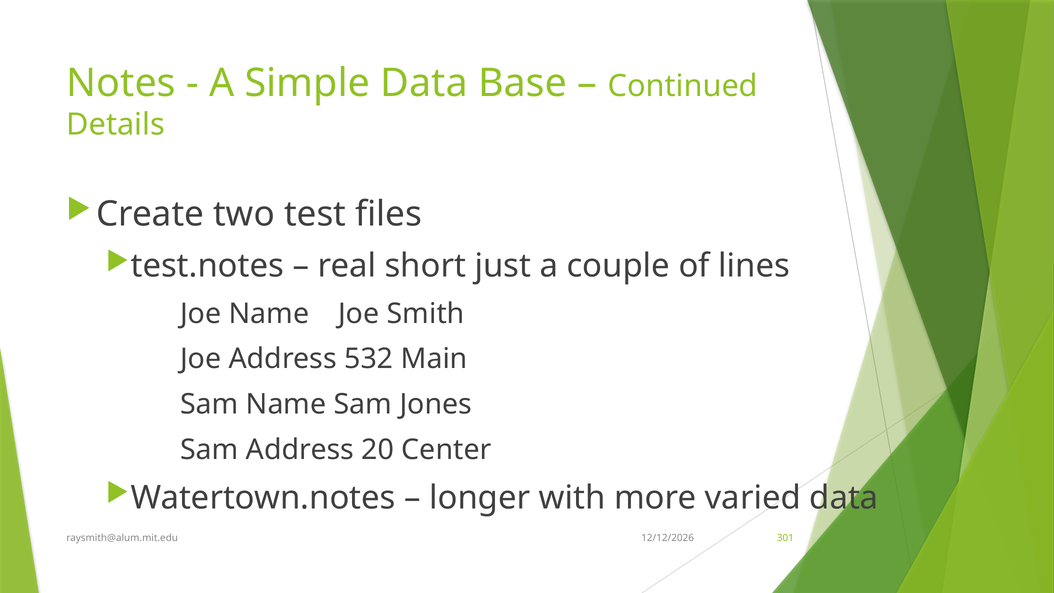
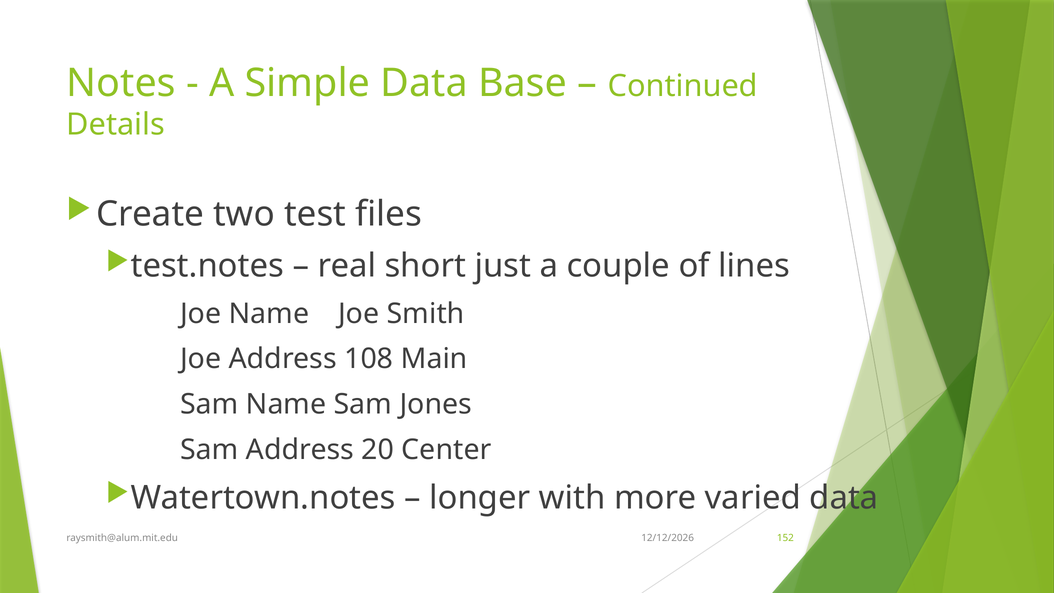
532: 532 -> 108 (369, 359)
301: 301 -> 152 (785, 538)
